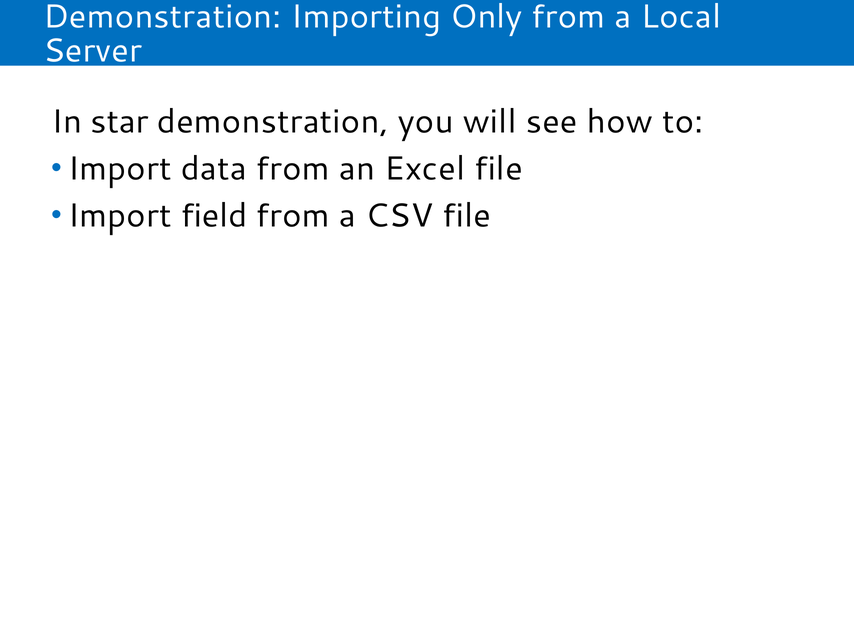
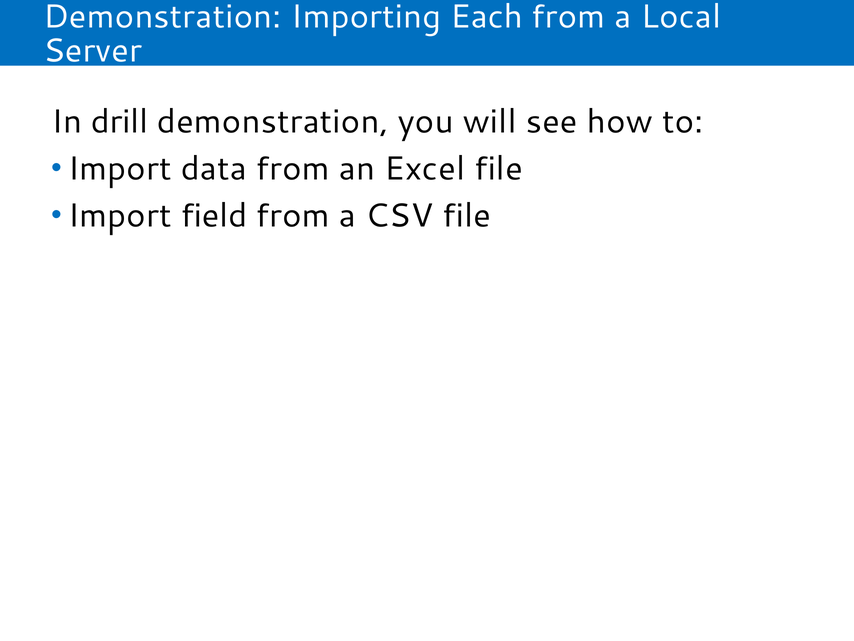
Only: Only -> Each (487, 17)
star: star -> drill (120, 122)
